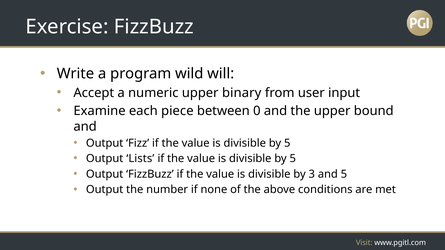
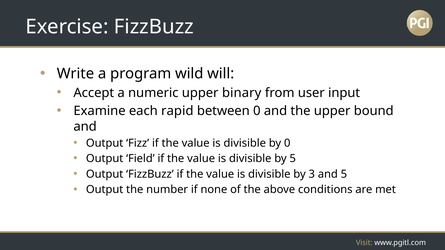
piece: piece -> rapid (177, 111)
5: 5 -> 0 (287, 143)
Lists: Lists -> Field (140, 159)
